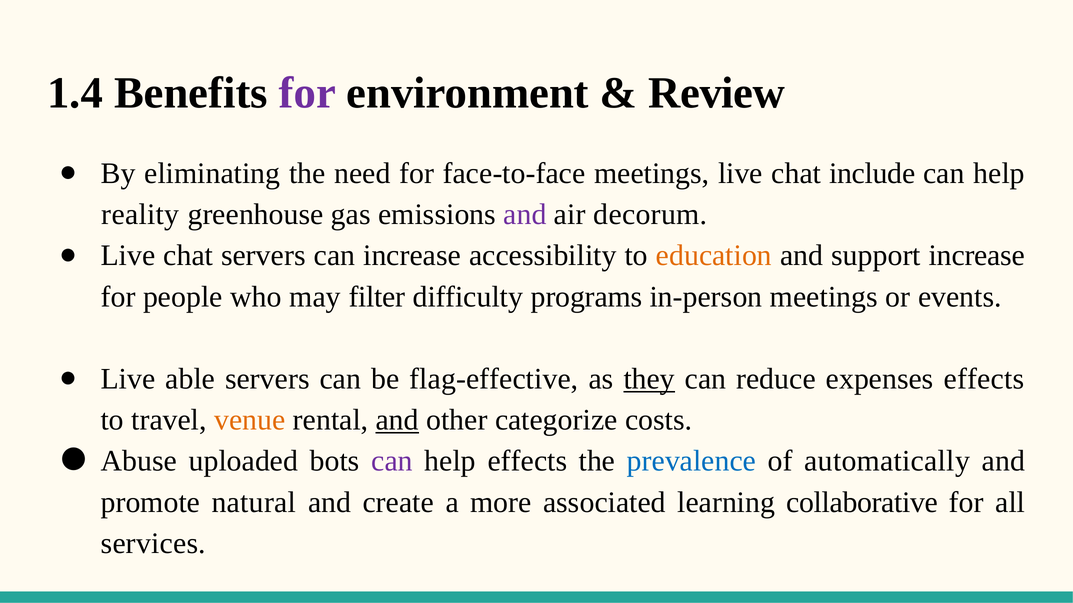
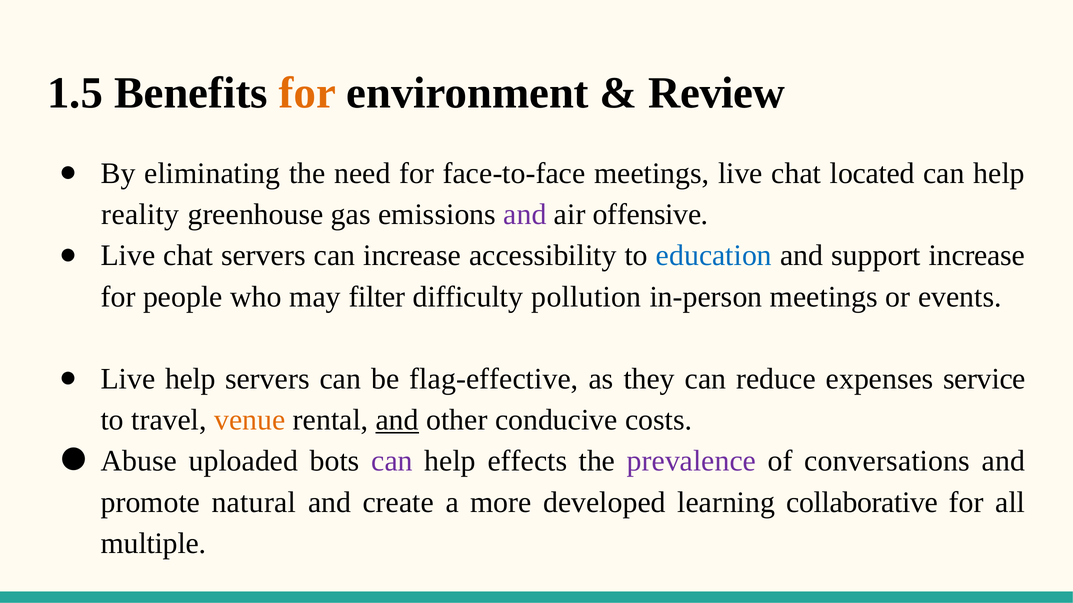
1.4: 1.4 -> 1.5 (75, 93)
for colour: purple -> orange (307, 93)
include: include -> located (872, 174)
decorum: decorum -> offensive (651, 215)
education colour: orange -> blue (714, 256)
programs: programs -> pollution (586, 297)
Live able: able -> help (190, 379)
they underline: present -> none (649, 379)
expenses effects: effects -> service (984, 379)
categorize: categorize -> conducive (556, 420)
prevalence colour: blue -> purple (692, 462)
automatically: automatically -> conversations (887, 462)
associated: associated -> developed (604, 503)
services: services -> multiple (153, 544)
